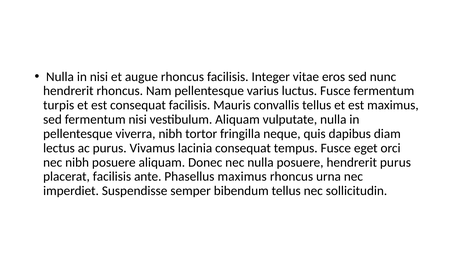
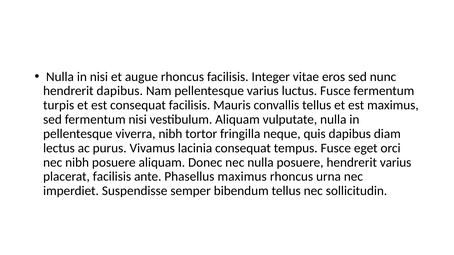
hendrerit rhoncus: rhoncus -> dapibus (120, 91)
hendrerit purus: purus -> varius (396, 163)
